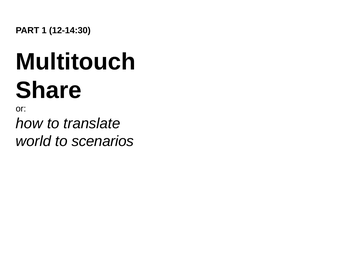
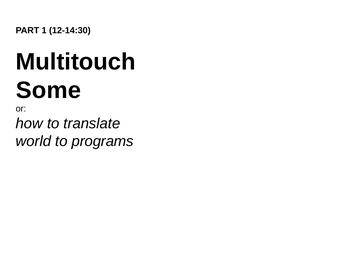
Share: Share -> Some (49, 90)
scenarios: scenarios -> programs (103, 141)
